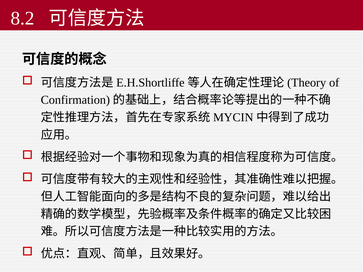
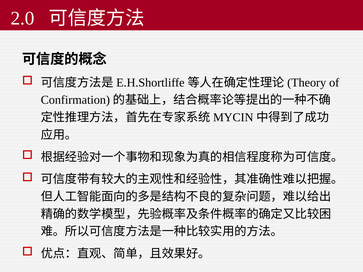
8.2: 8.2 -> 2.0 (23, 18)
